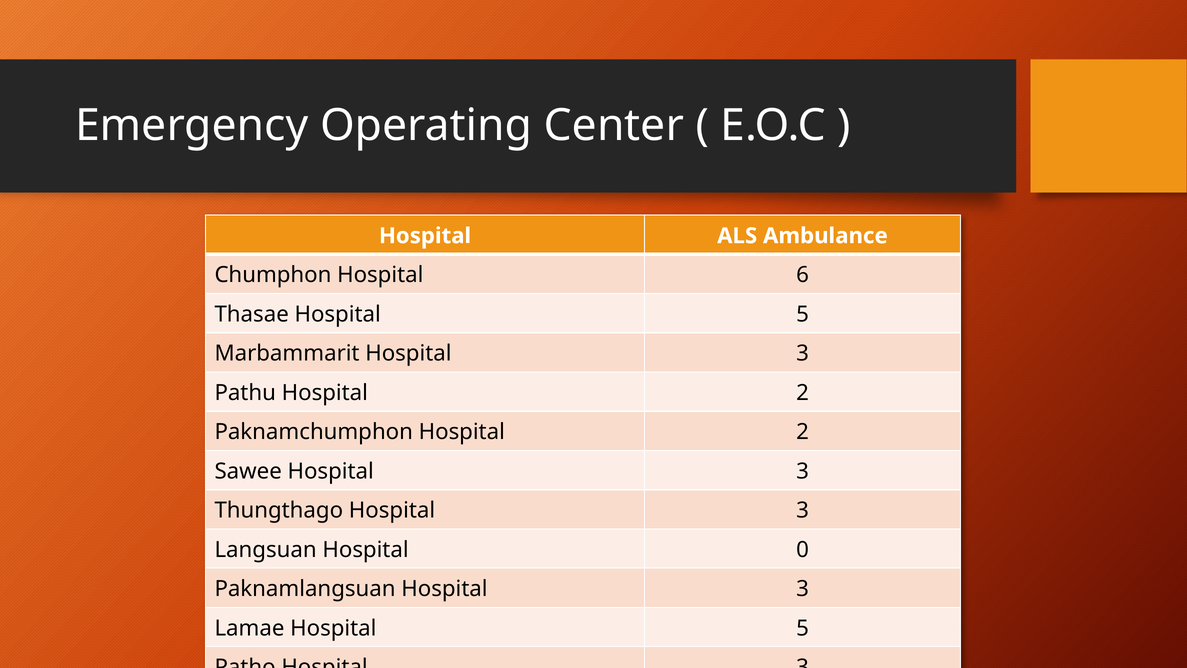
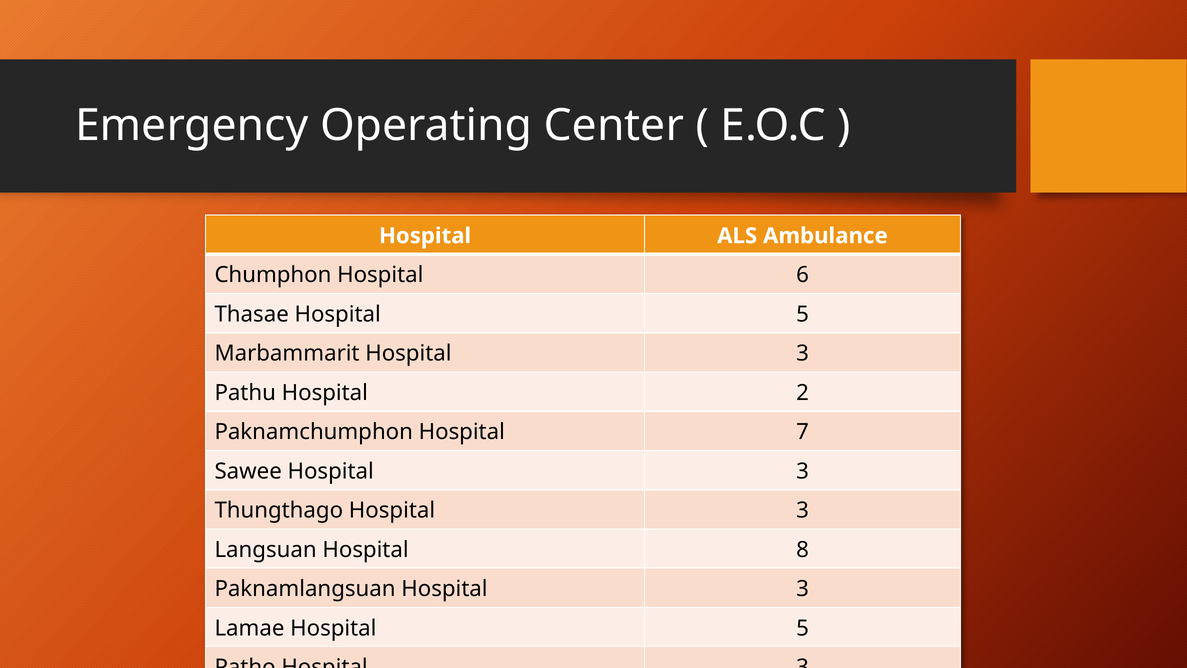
Paknamchumphon Hospital 2: 2 -> 7 (803, 432)
0: 0 -> 8 (803, 550)
